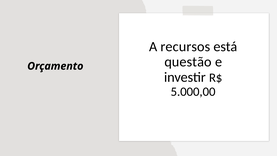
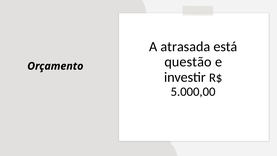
recursos: recursos -> atrasada (185, 47)
